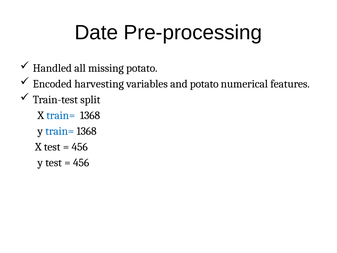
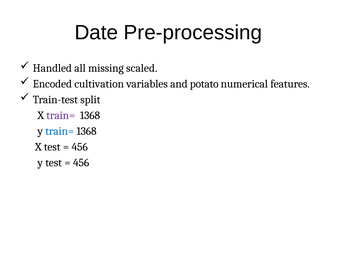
missing potato: potato -> scaled (142, 68)
harvesting: harvesting -> cultivation (99, 84)
train= colour: blue -> purple (61, 115)
